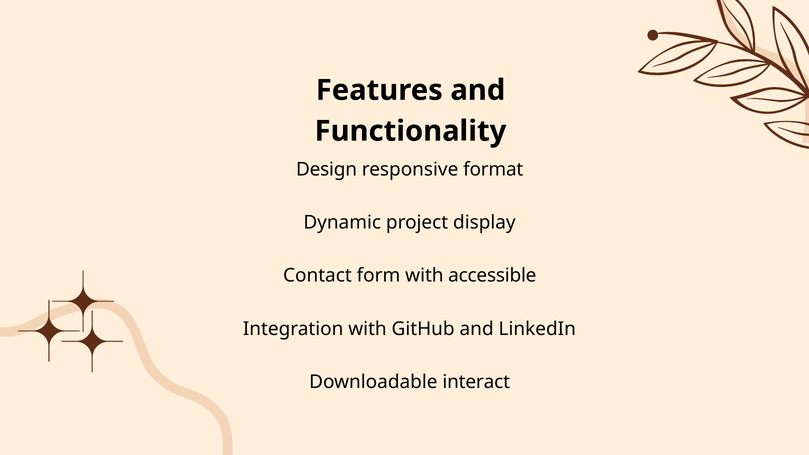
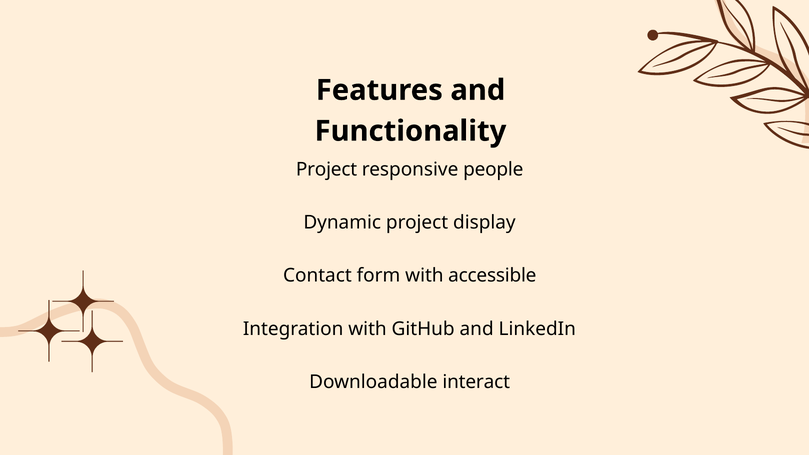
Design: Design -> Project (327, 169)
format: format -> people (493, 169)
